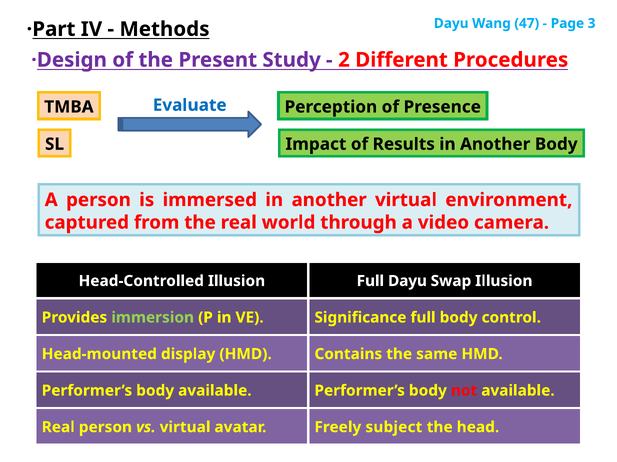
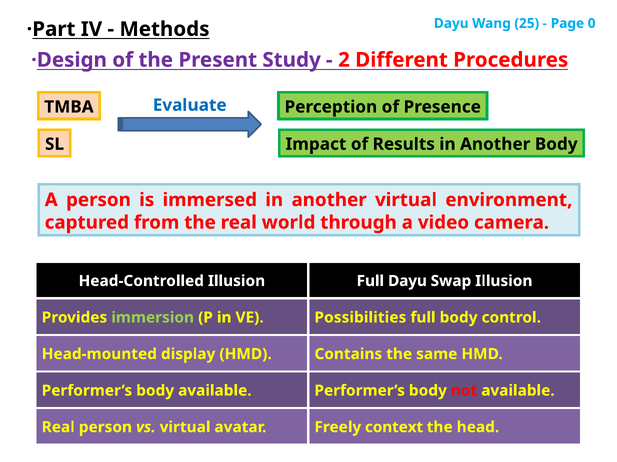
47: 47 -> 25 (527, 23)
3: 3 -> 0 (592, 23)
Significance: Significance -> Possibilities (360, 318)
subject: subject -> context (394, 428)
